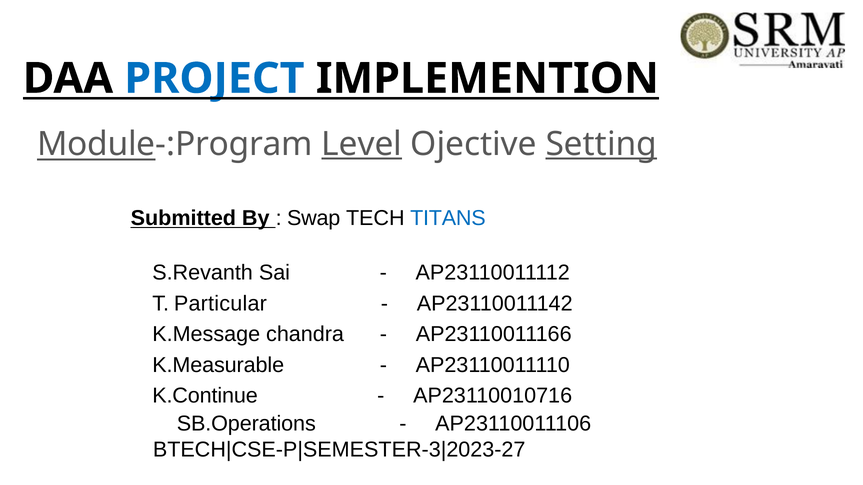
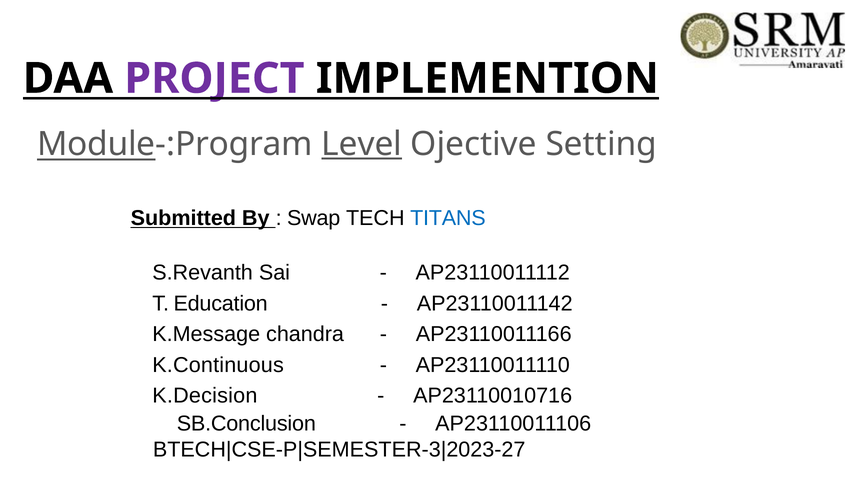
PROJECT colour: blue -> purple (214, 79)
Setting underline: present -> none (601, 144)
Particular: Particular -> Education (221, 304)
K.Measurable: K.Measurable -> K.Continuous (218, 365)
K.Continue: K.Continue -> K.Decision (205, 396)
SB.Operations: SB.Operations -> SB.Conclusion (246, 424)
